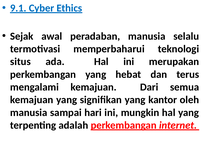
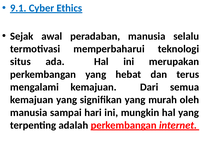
kantor: kantor -> murah (163, 100)
